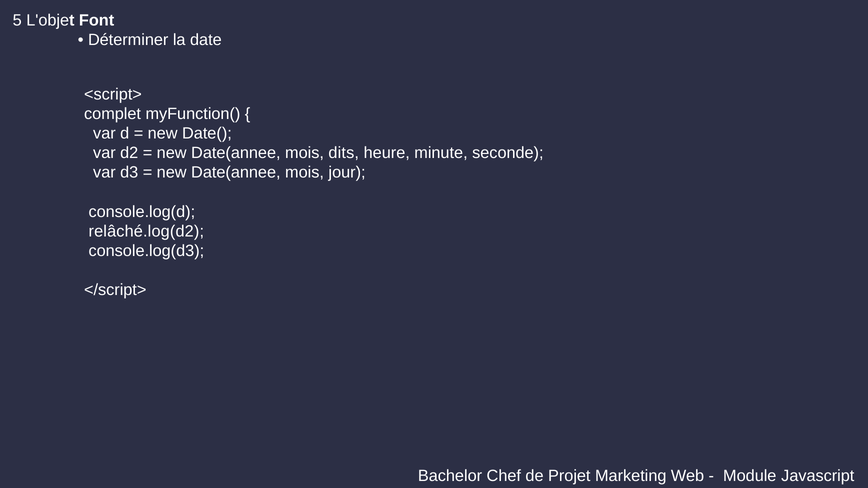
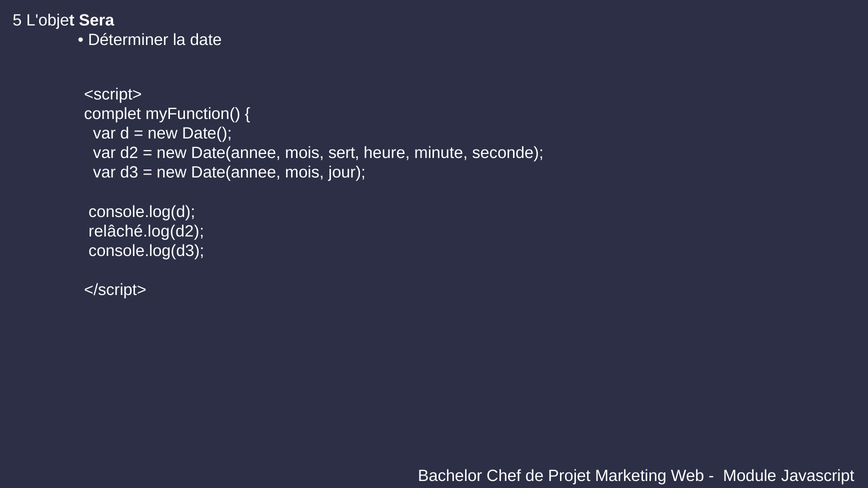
Font: Font -> Sera (97, 20)
dits: dits -> sert (344, 153)
